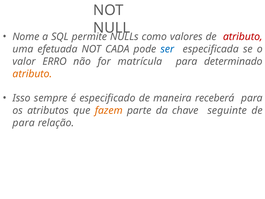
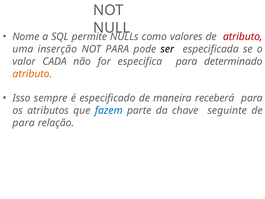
efetuada: efetuada -> inserção (57, 49)
NOT CADA: CADA -> PARA (117, 49)
ser colour: blue -> black (167, 49)
ERRO: ERRO -> CADA (55, 61)
matrícula: matrícula -> especifica (140, 61)
fazem colour: orange -> blue (109, 110)
